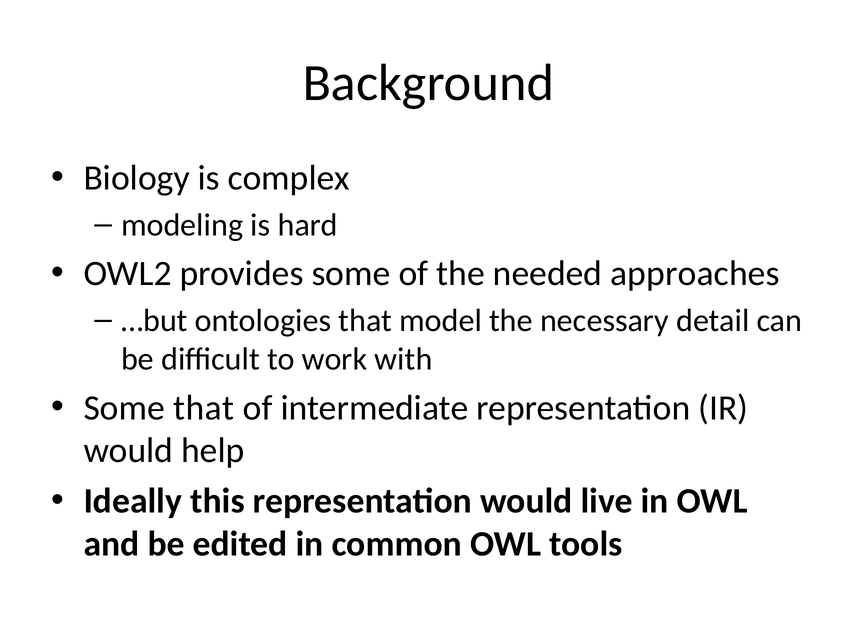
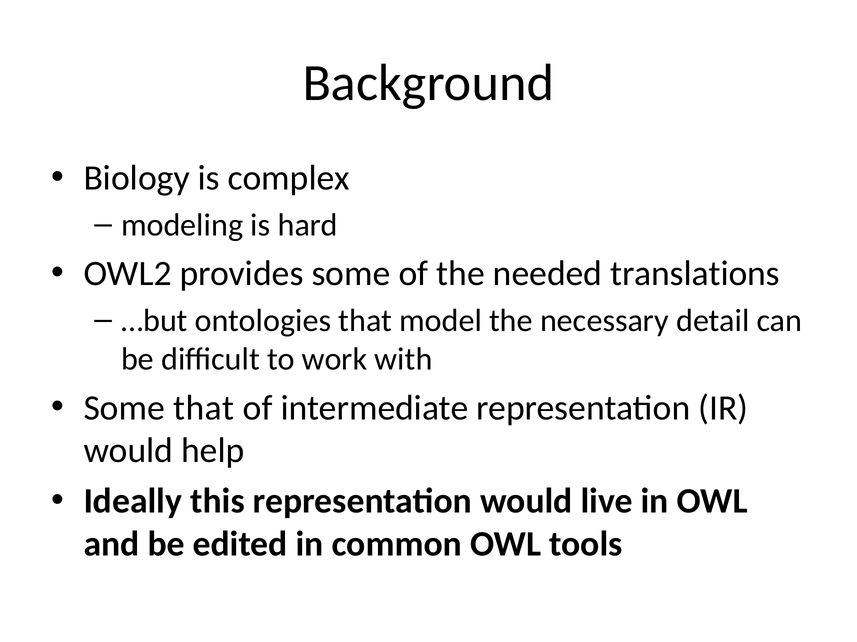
approaches: approaches -> translations (695, 274)
